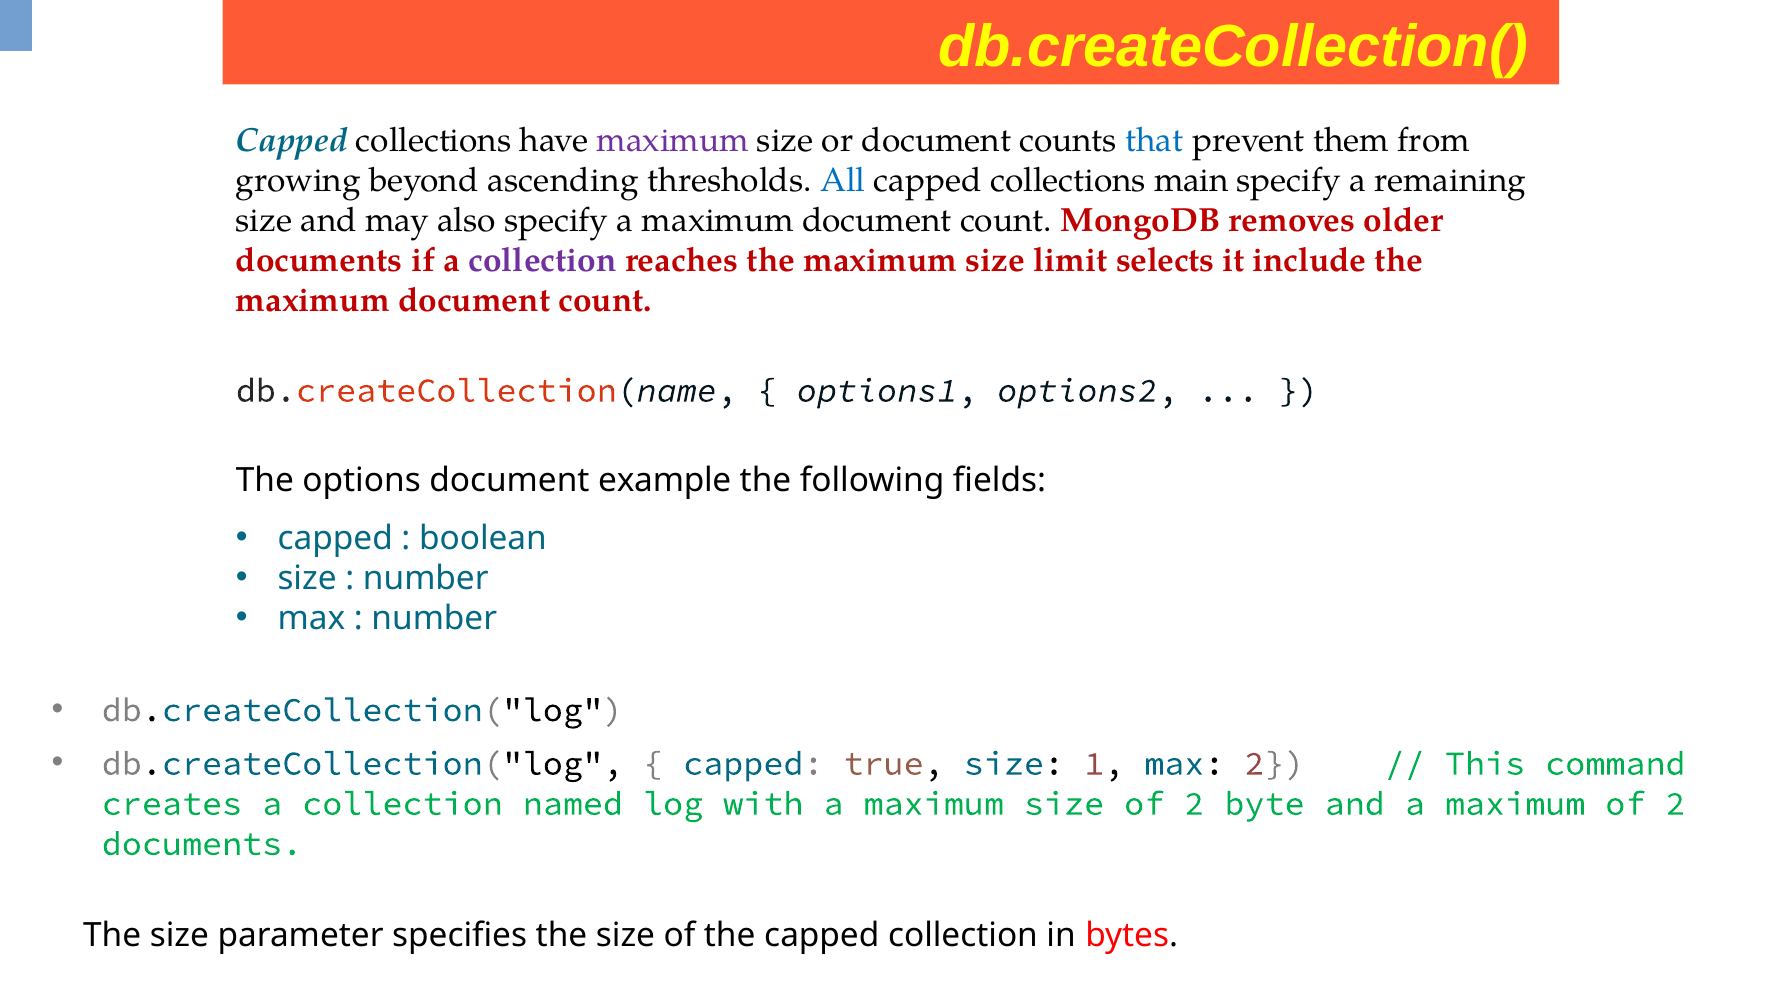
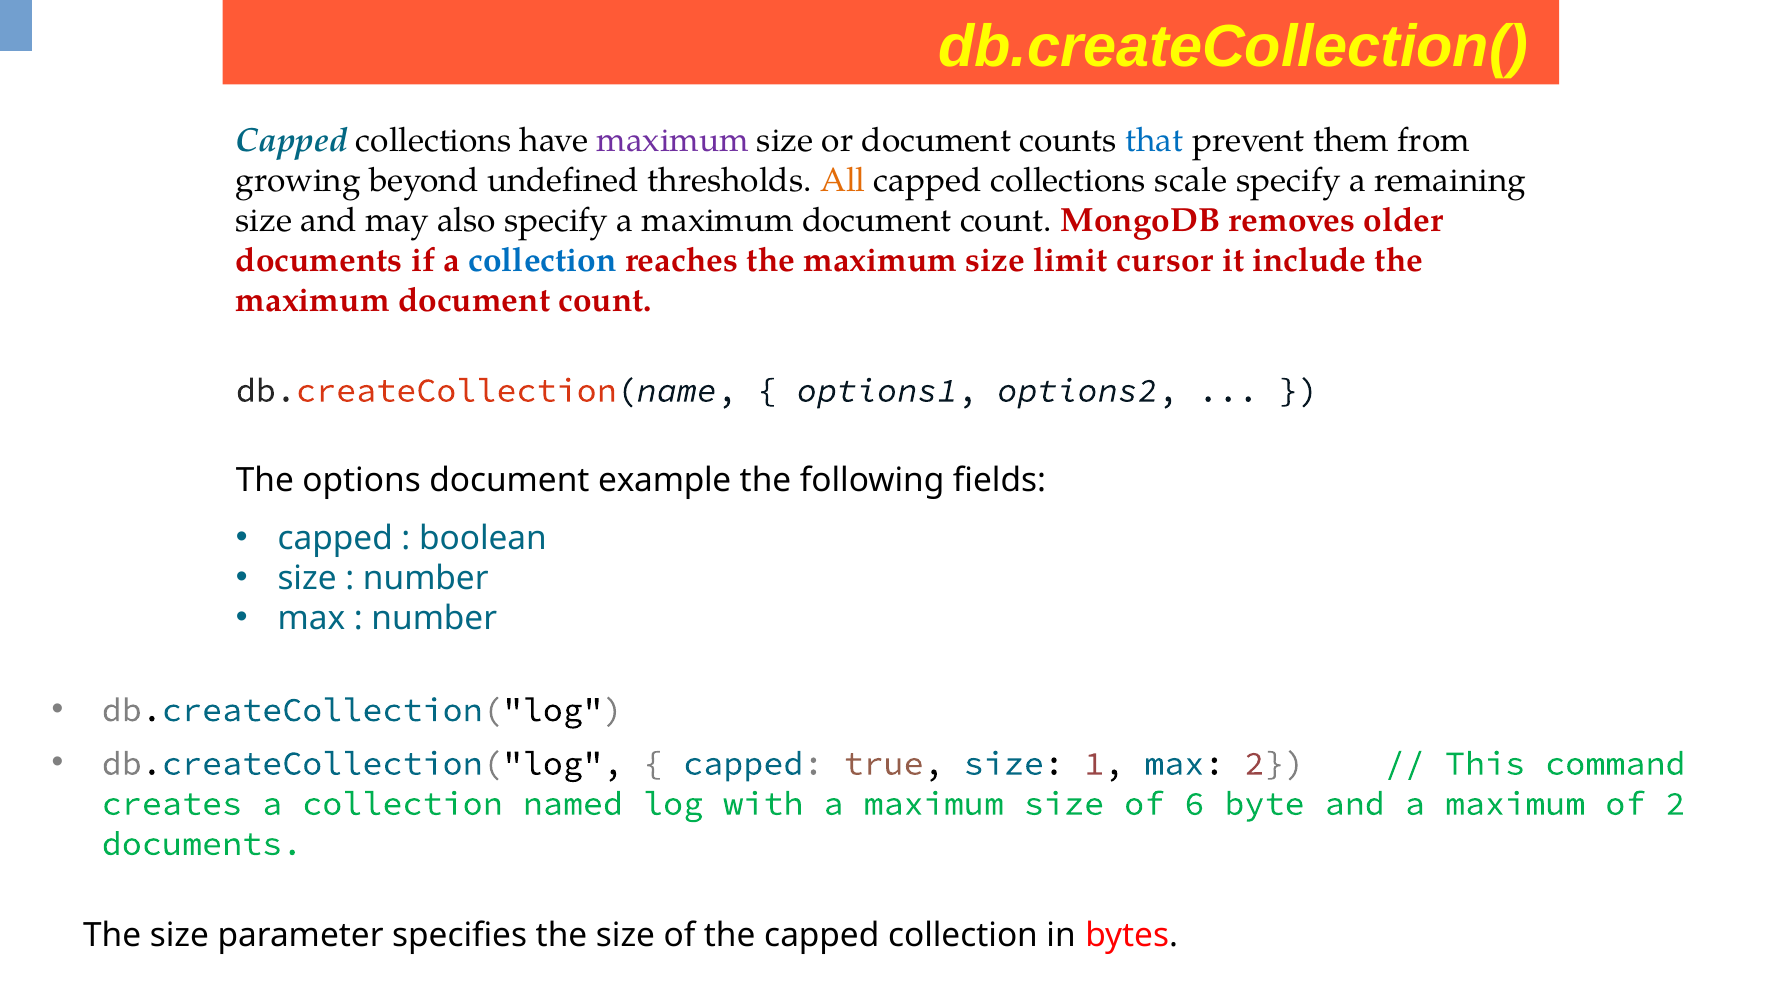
ascending: ascending -> undefined (563, 180)
All colour: blue -> orange (843, 180)
main: main -> scale (1191, 180)
collection colour: purple -> blue (543, 261)
selects: selects -> cursor (1165, 261)
size of 2: 2 -> 6 (1194, 803)
